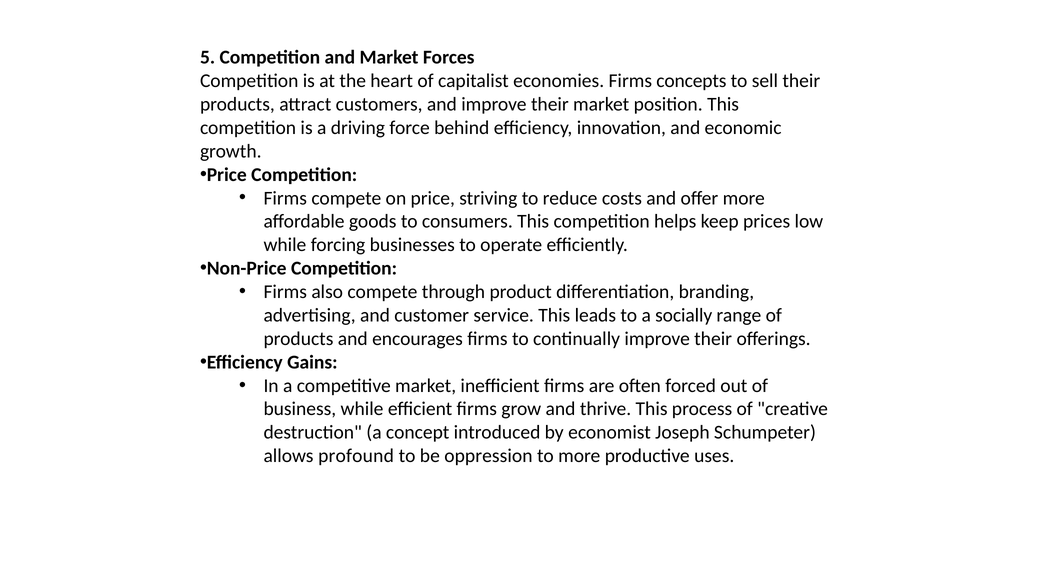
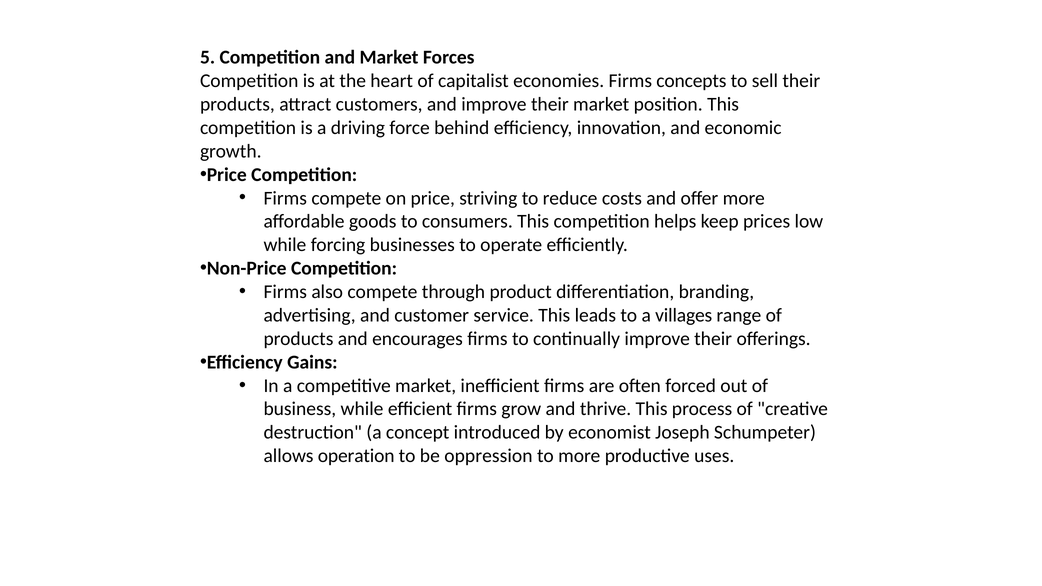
socially: socially -> villages (684, 315)
profound: profound -> operation (356, 456)
